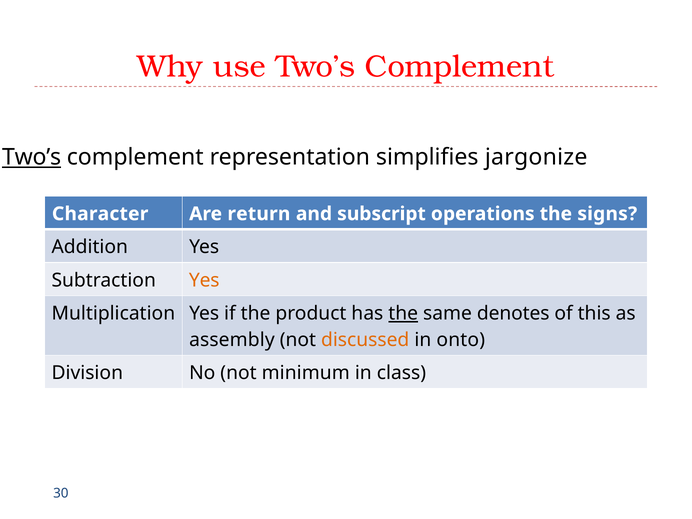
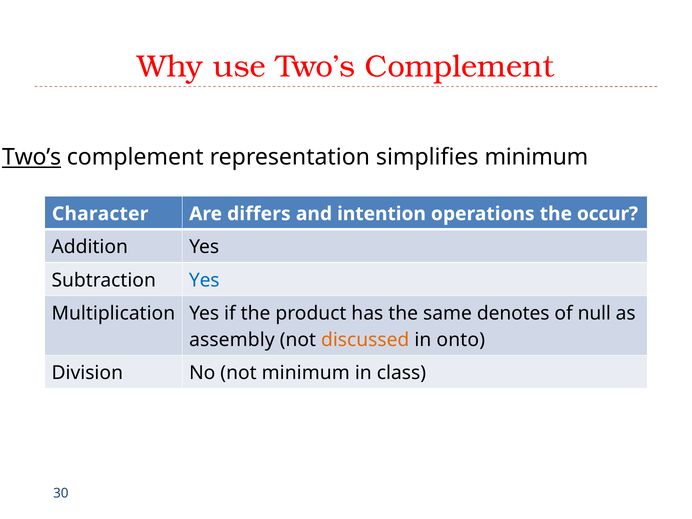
simplifies jargonize: jargonize -> minimum (536, 157)
return: return -> differs (259, 214)
subscript: subscript -> intention (382, 214)
signs: signs -> occur (607, 214)
Yes colour: orange -> blue (204, 280)
the underline: present -> none (403, 314)
this: this -> null (594, 314)
